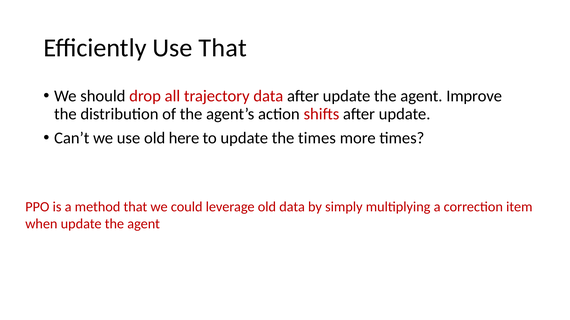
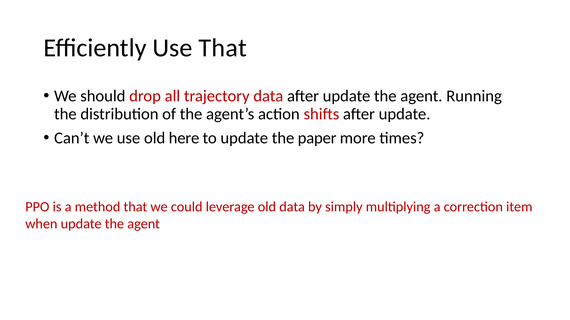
Improve: Improve -> Running (474, 96)
the times: times -> paper (317, 138)
